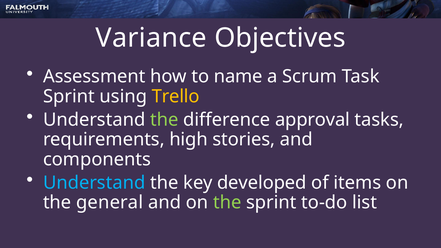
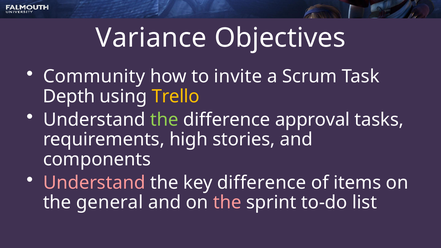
Assessment: Assessment -> Community (94, 77)
name: name -> invite (238, 77)
Sprint: Sprint -> Depth (69, 96)
Understand colour: light blue -> pink (94, 183)
key developed: developed -> difference (262, 183)
the colour: light green -> pink (227, 203)
